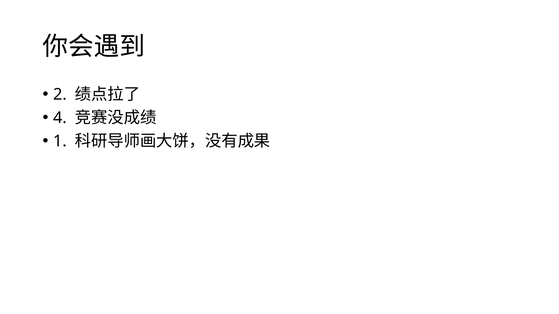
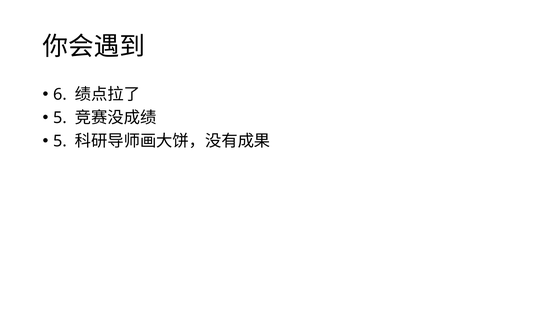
2: 2 -> 6 (60, 95)
4: 4 -> 5 (60, 118)
1: 1 -> 5 (60, 141)
